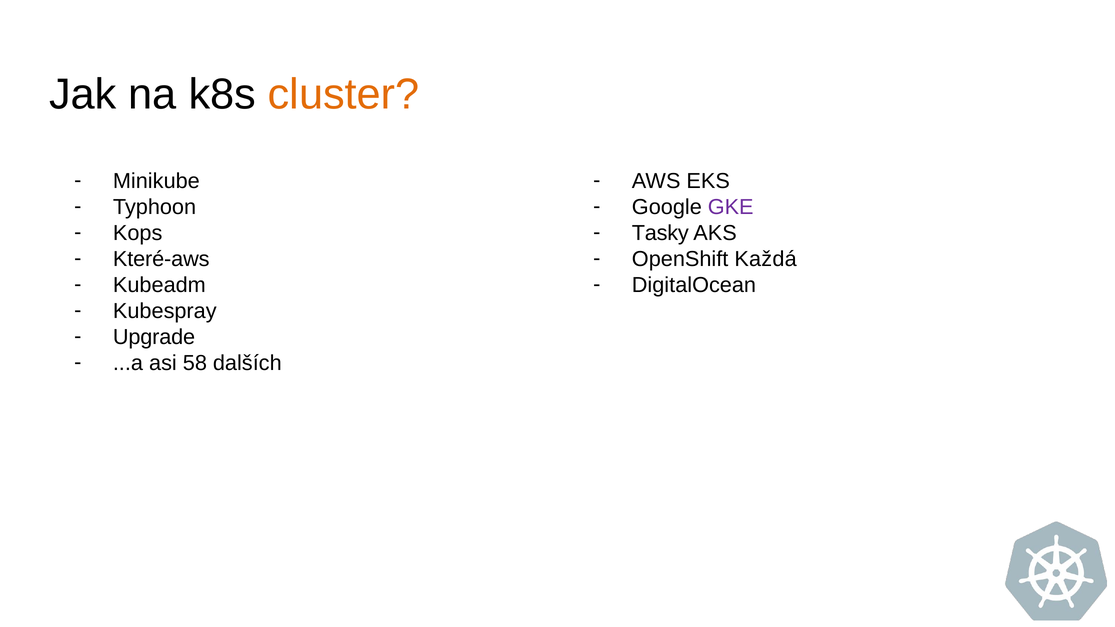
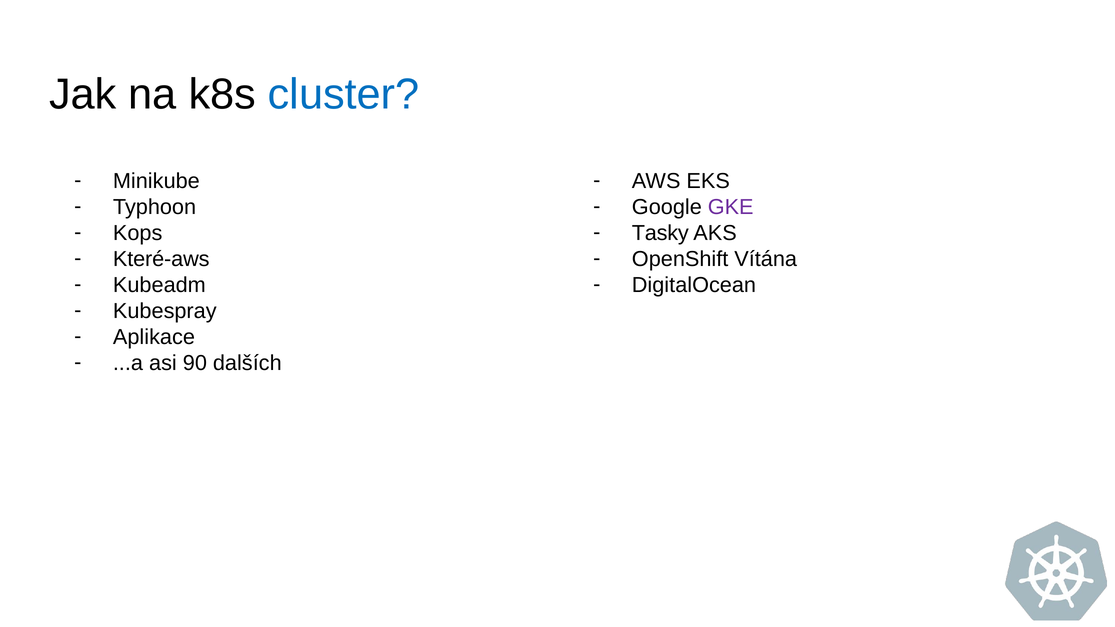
cluster colour: orange -> blue (344, 94)
Každá: Každá -> Vítána (766, 259)
Upgrade: Upgrade -> Aplikace (154, 337)
58: 58 -> 90 (195, 363)
